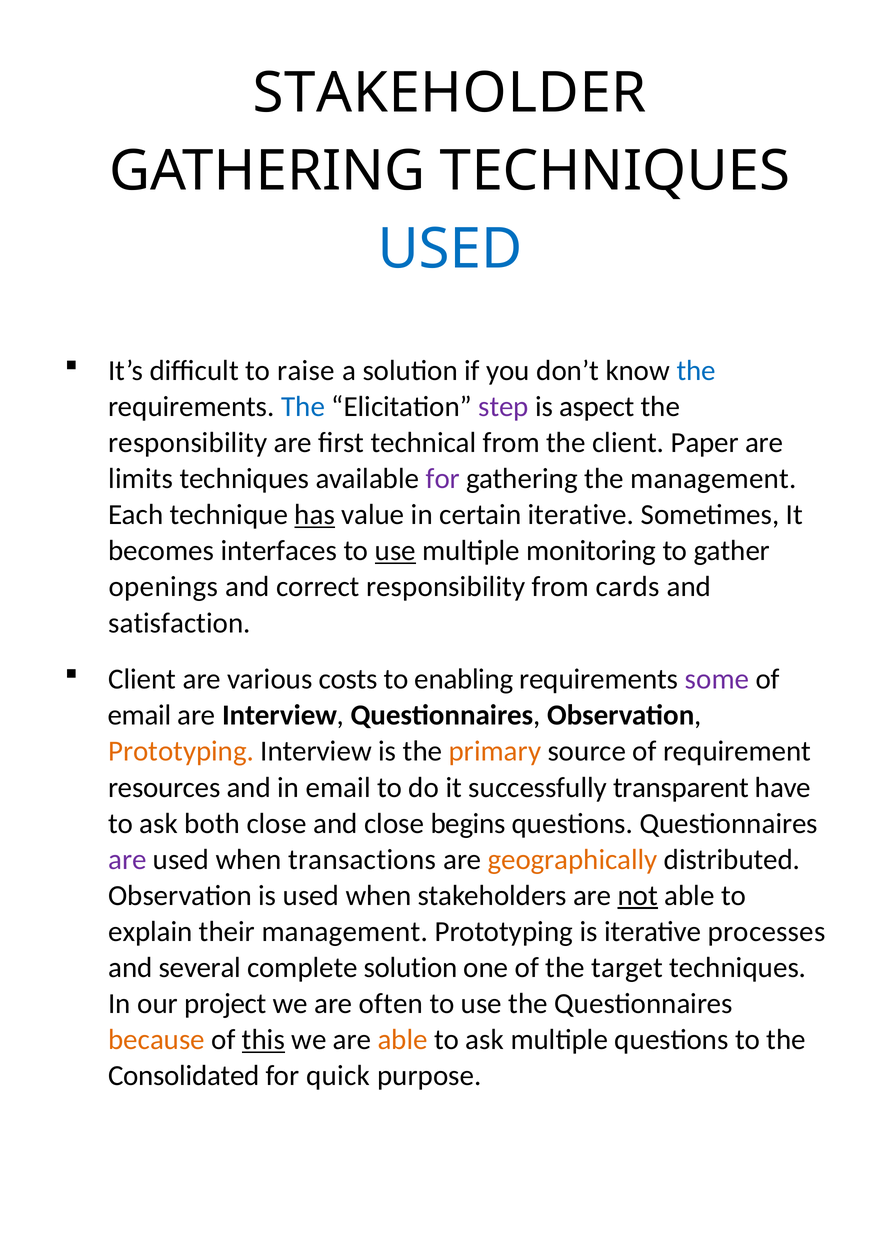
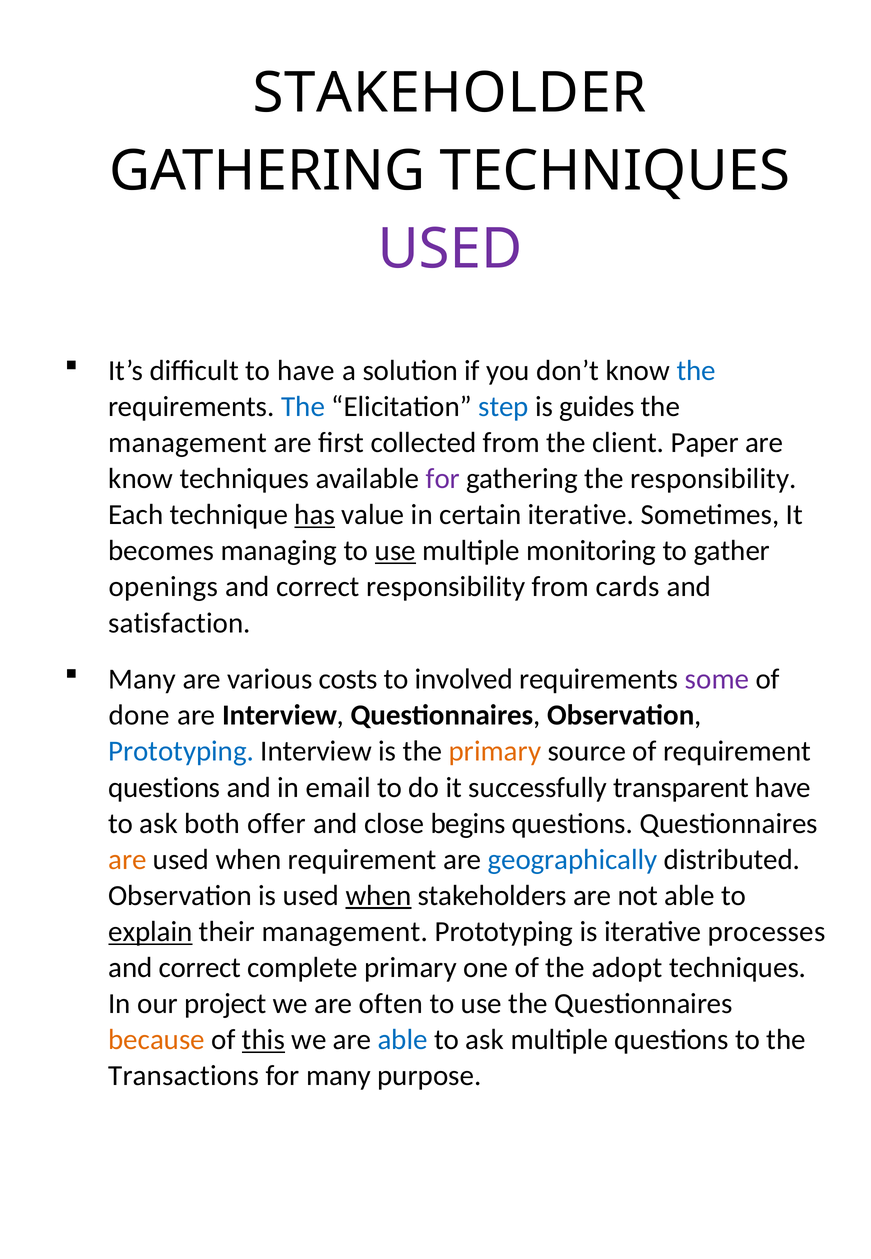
USED colour: blue -> purple (450, 249)
to raise: raise -> have (306, 370)
step colour: purple -> blue (503, 406)
aspect: aspect -> guides (597, 406)
responsibility: responsibility -> management (188, 442)
technical: technical -> collected (424, 442)
limits: limits -> know (141, 478)
the management: management -> responsibility (713, 478)
interfaces: interfaces -> managing (279, 550)
Client: Client -> Many (142, 679)
enabling: enabling -> involved (464, 679)
email: email -> done (139, 715)
Prototyping colour: orange -> blue (181, 751)
resources: resources -> questions (164, 787)
both close: close -> offer (276, 823)
are colour: purple -> orange (127, 859)
when transactions: transactions -> requirement (362, 859)
geographically colour: orange -> blue (573, 859)
when underline: none -> present (378, 895)
not underline: present -> none (638, 895)
explain underline: none -> present (150, 931)
several: several -> correct (200, 967)
complete solution: solution -> primary (410, 967)
target: target -> adopt (627, 967)
able colour: orange -> blue (403, 1039)
Consolidated: Consolidated -> Transactions (184, 1075)
for quick: quick -> many (338, 1075)
